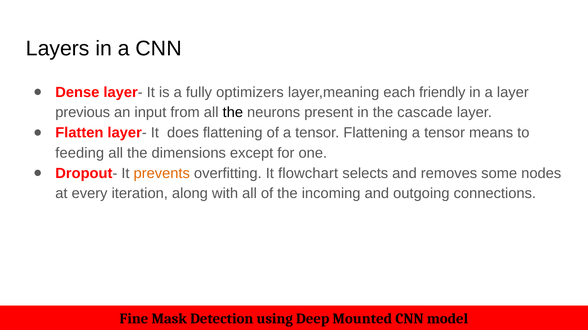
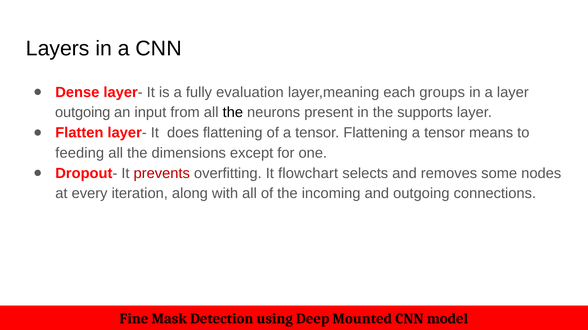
optimizers: optimizers -> evaluation (250, 92)
friendly: friendly -> groups (442, 92)
previous: previous -> outgoing (83, 113)
cascade: cascade -> supports (425, 113)
prevents colour: orange -> red (162, 174)
